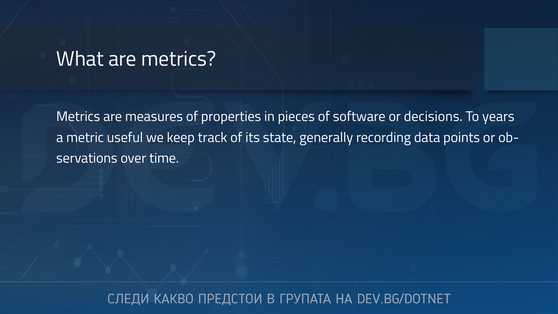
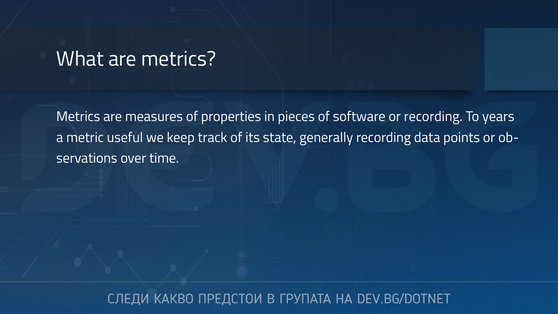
or decisions: decisions -> recording (433, 116)
